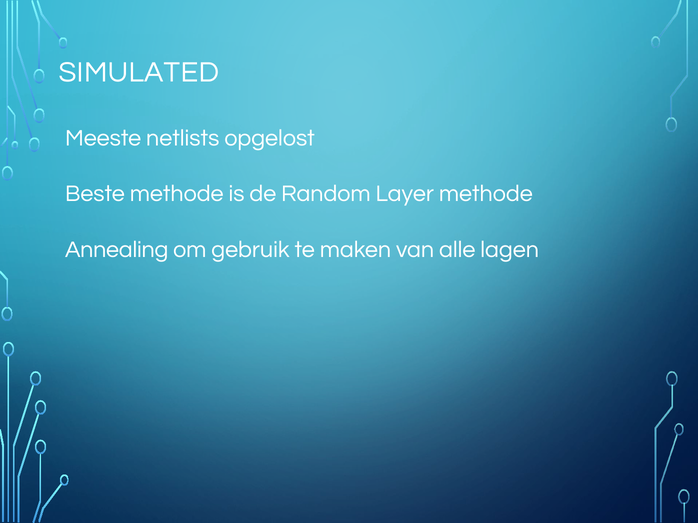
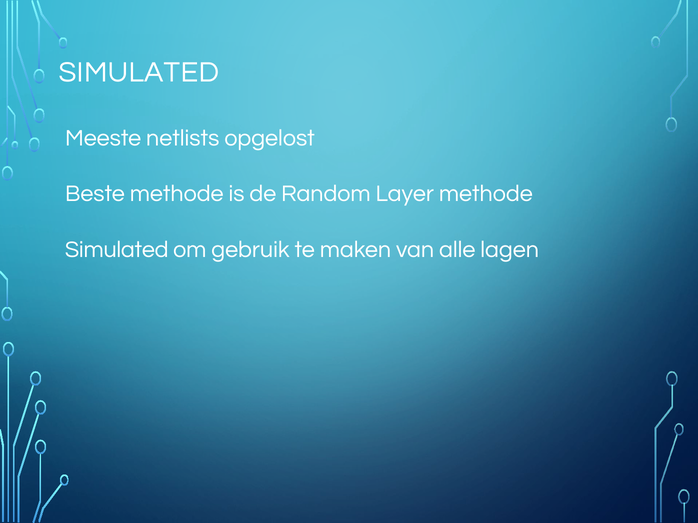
Annealing: Annealing -> Simulated (117, 250)
